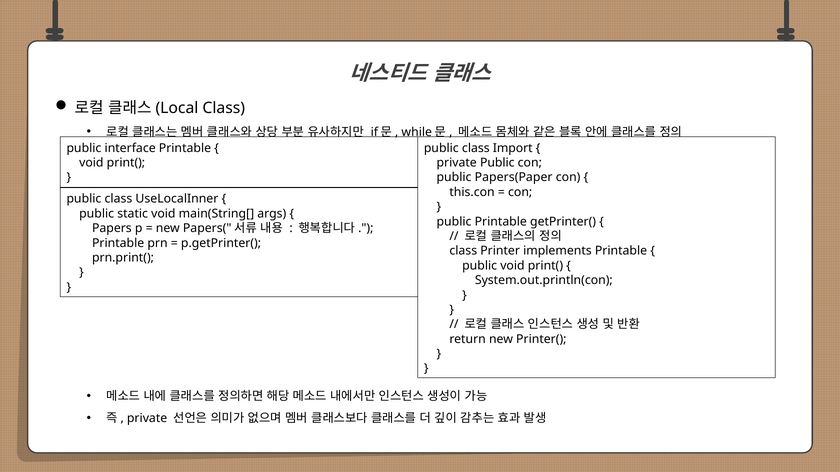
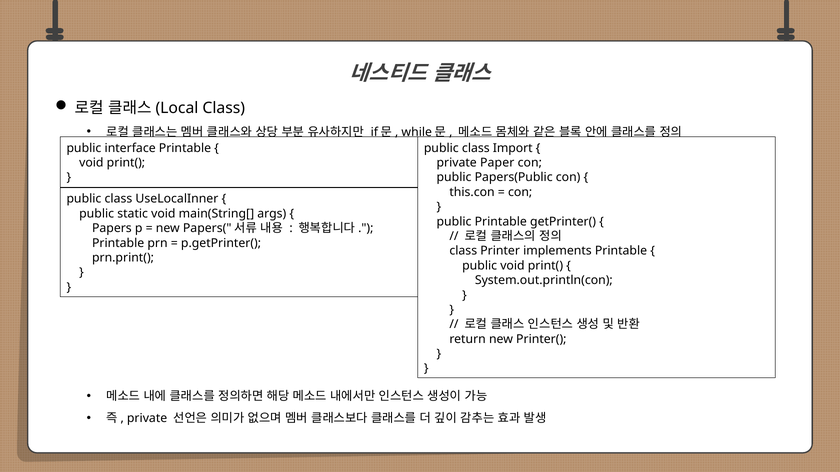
private Public: Public -> Paper (497, 163)
Papers(Paper: Papers(Paper -> Papers(Public (514, 178)
